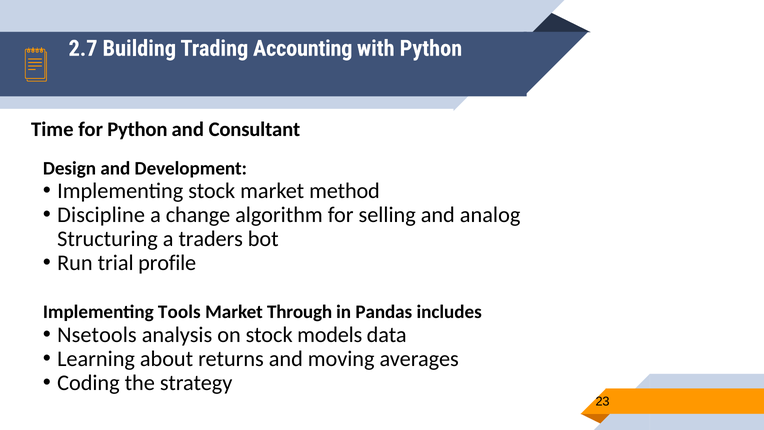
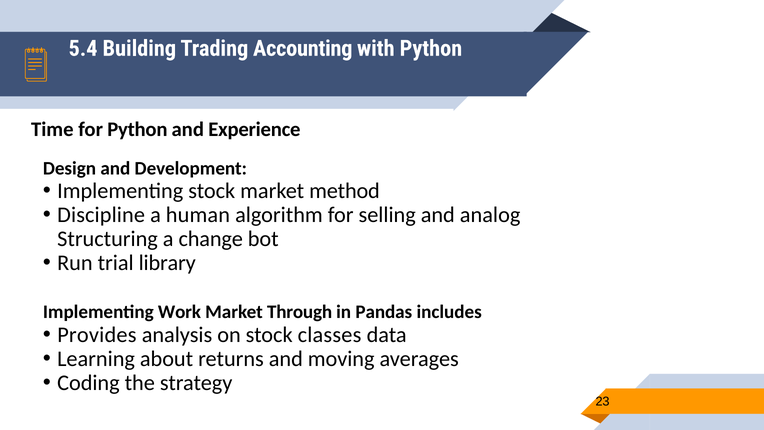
2.7: 2.7 -> 5.4 (83, 48)
Consultant: Consultant -> Experience (254, 129)
change: change -> human (198, 215)
traders: traders -> change (211, 239)
profile: profile -> library (167, 263)
Tools: Tools -> Work (179, 312)
Nsetools: Nsetools -> Provides (97, 335)
models: models -> classes (330, 335)
